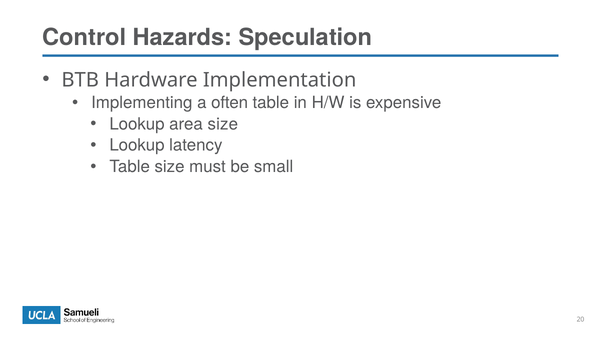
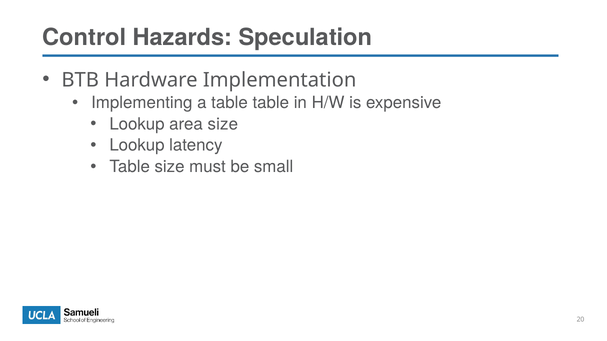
a often: often -> table (230, 103)
